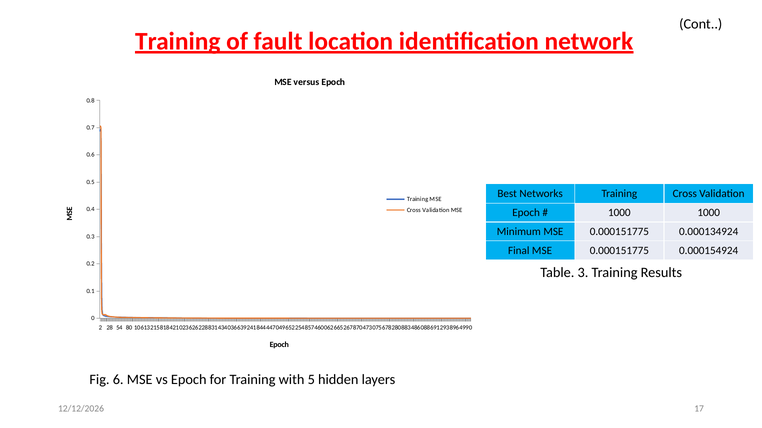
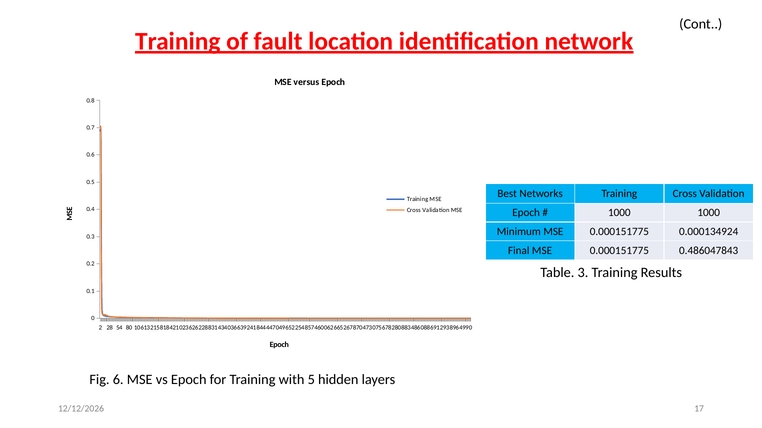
0.000154924: 0.000154924 -> 0.486047843 (709, 251)
